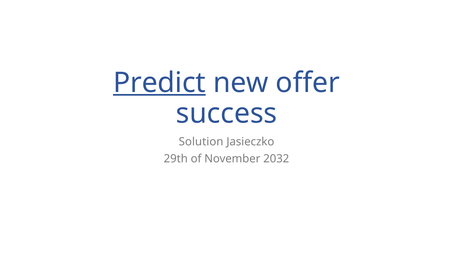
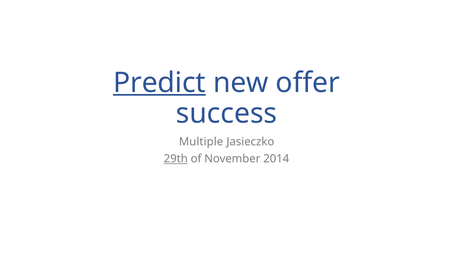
Solution: Solution -> Multiple (201, 142)
29th underline: none -> present (176, 159)
2032: 2032 -> 2014 (276, 159)
